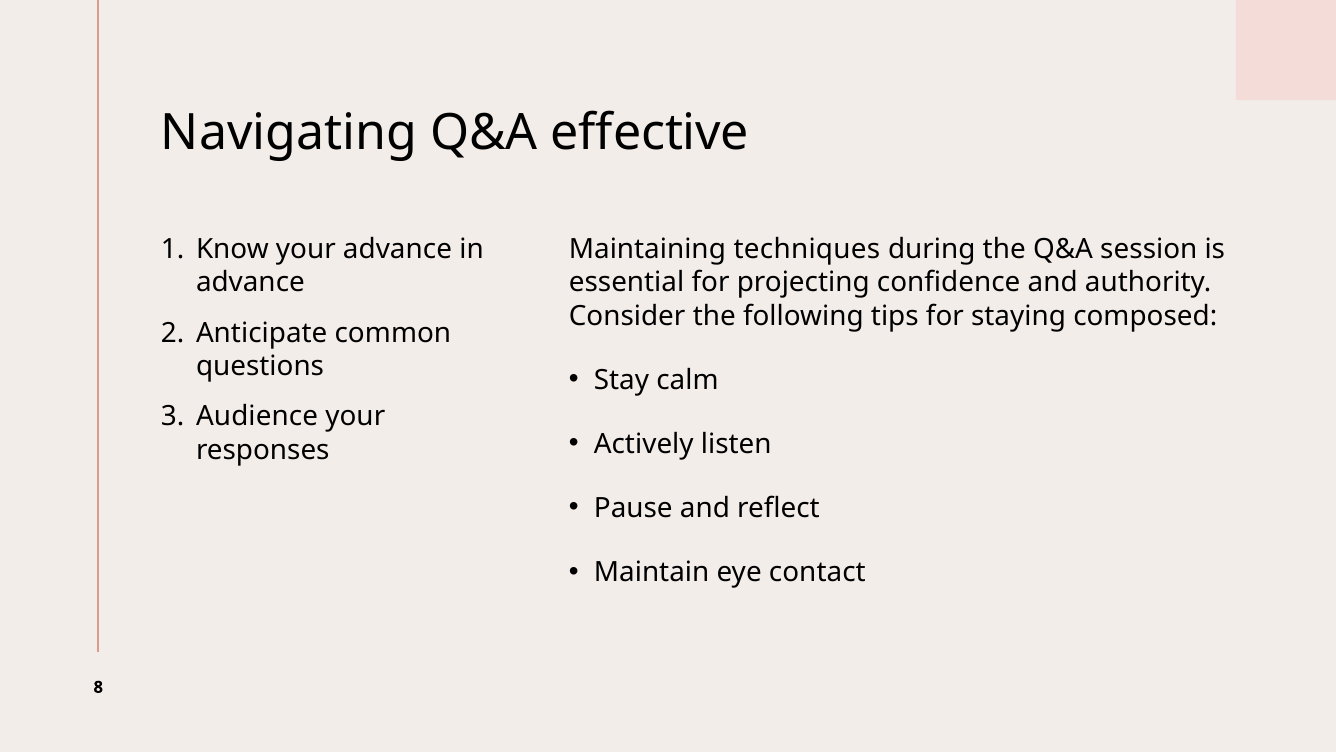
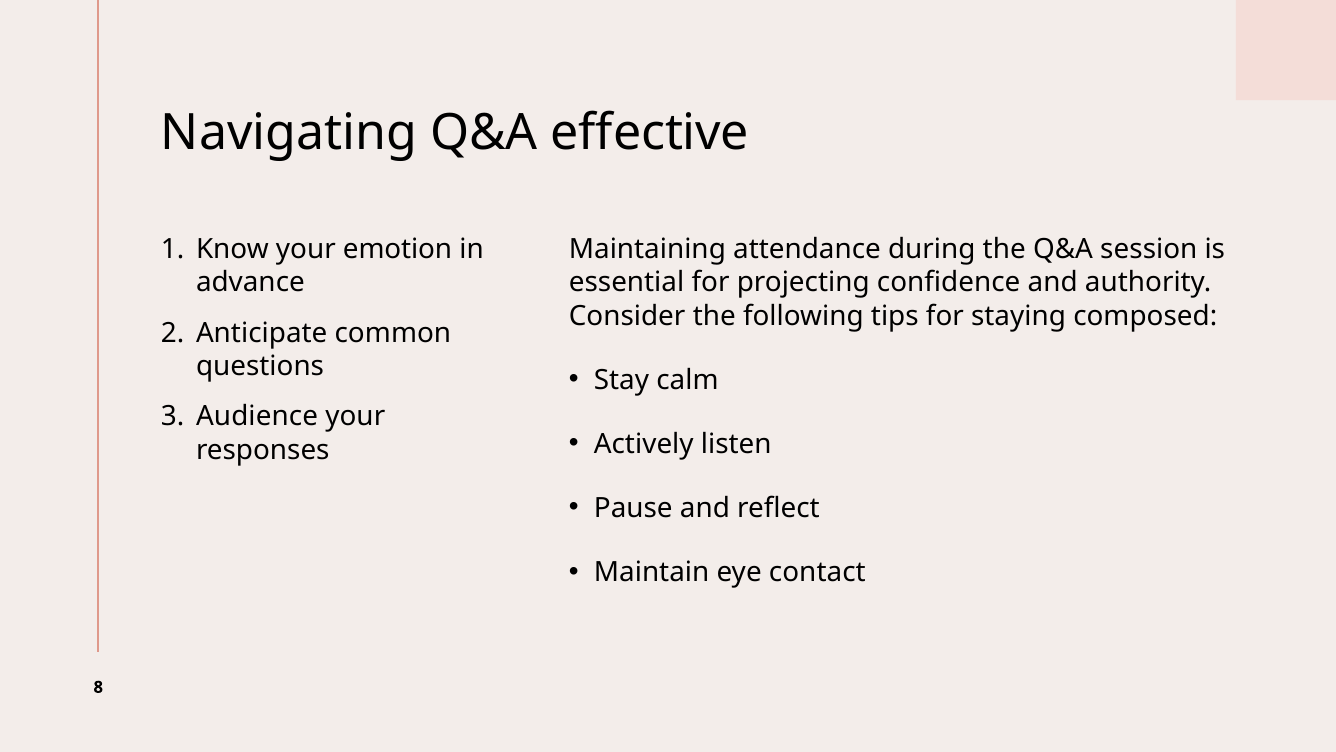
your advance: advance -> emotion (398, 249)
techniques: techniques -> attendance (807, 249)
